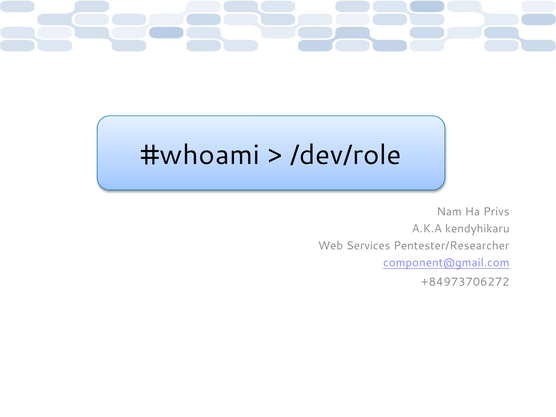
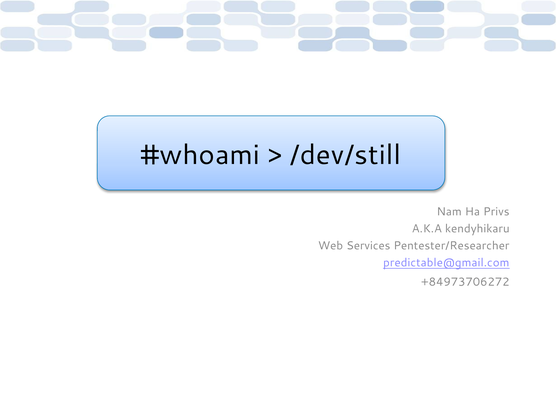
/dev/role: /dev/role -> /dev/still (345, 155)
component@gmail.com: component@gmail.com -> predictable@gmail.com (446, 263)
